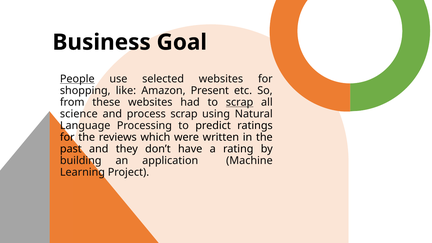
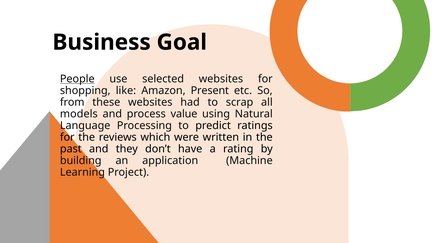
scrap underline: present -> none (240, 102)
science: science -> models (79, 114)
process scrap: scrap -> value (184, 114)
